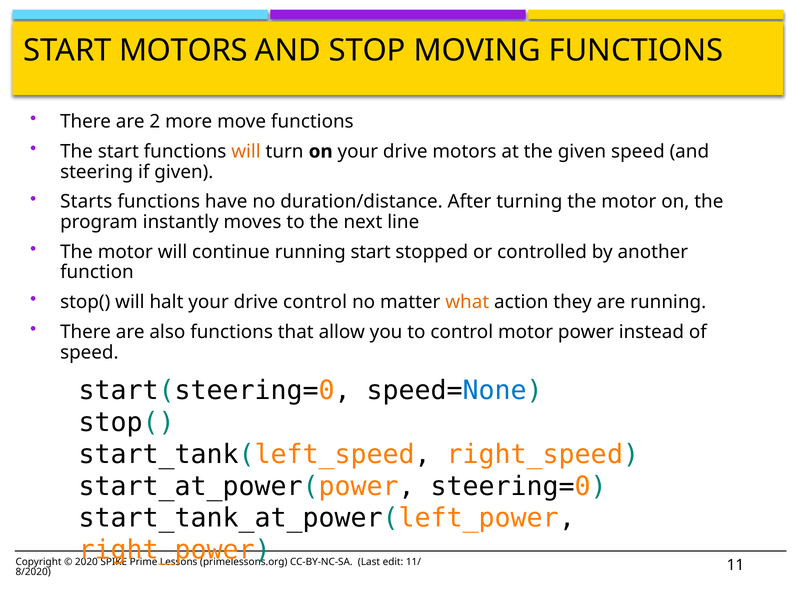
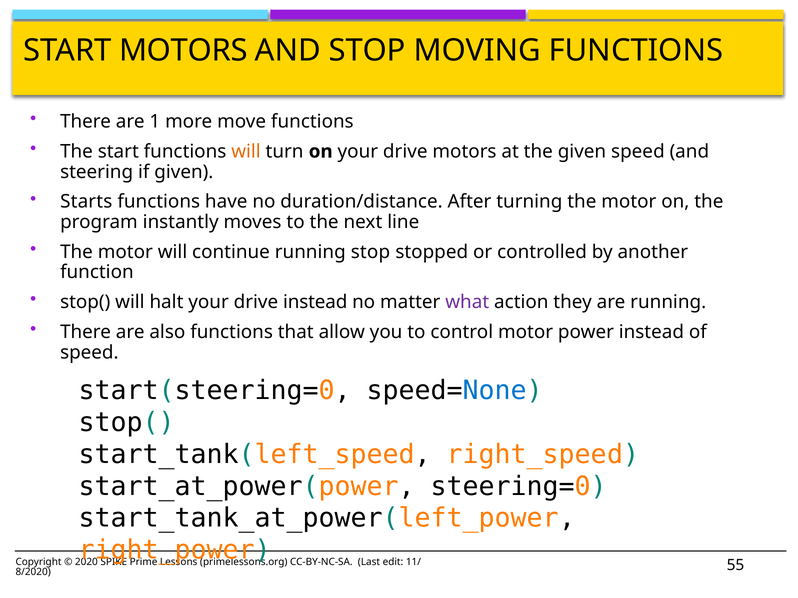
2: 2 -> 1 (155, 122)
running start: start -> stop (370, 252)
drive control: control -> instead (315, 302)
what colour: orange -> purple (467, 302)
11: 11 -> 55 (736, 566)
